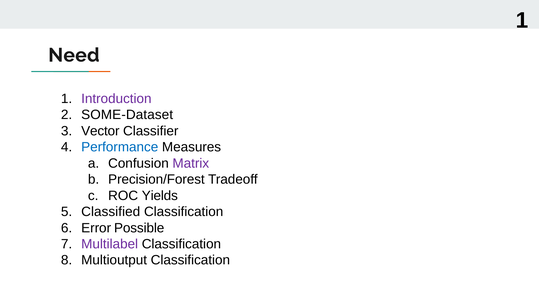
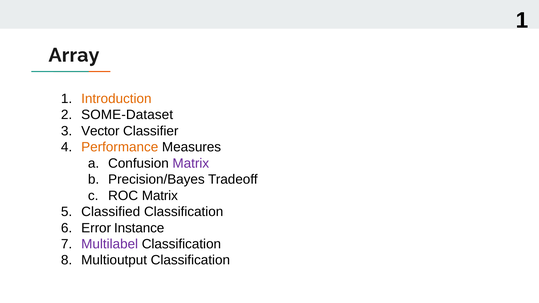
Need: Need -> Array (74, 55)
Introduction colour: purple -> orange (116, 99)
Performance colour: blue -> orange (120, 147)
Precision/Forest: Precision/Forest -> Precision/Bayes (156, 180)
ROC Yields: Yields -> Matrix (160, 196)
Possible: Possible -> Instance (139, 228)
